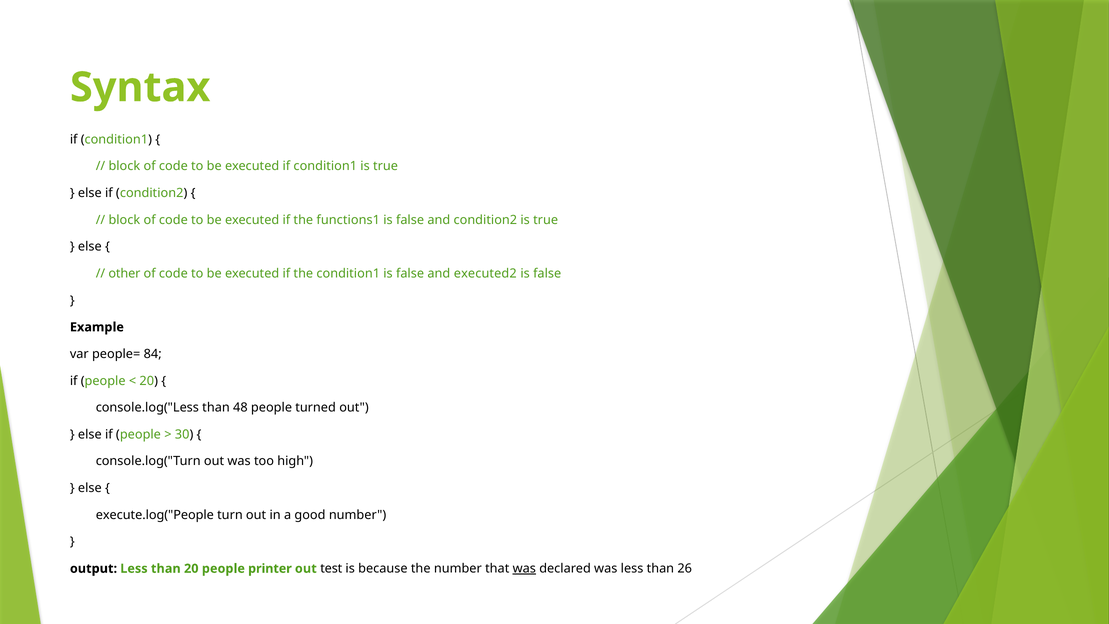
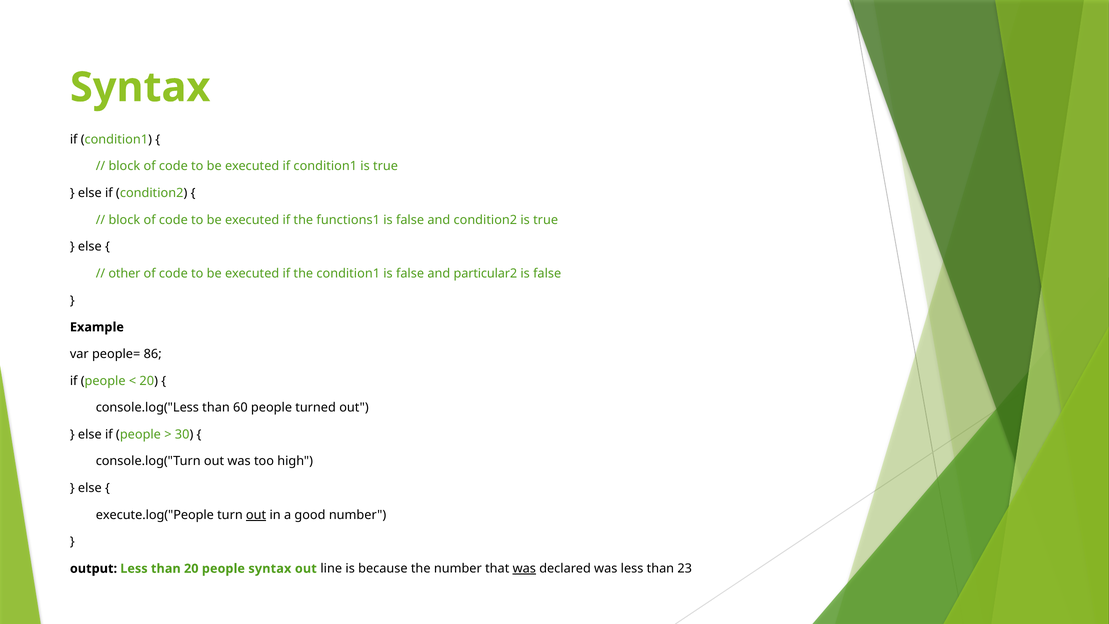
executed2: executed2 -> particular2 (485, 273)
84: 84 -> 86 (153, 354)
48: 48 -> 60 (240, 408)
out underline: none -> present (256, 515)
people printer: printer -> syntax (270, 568)
test: test -> line (331, 568)
26: 26 -> 23 (685, 568)
